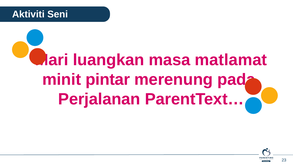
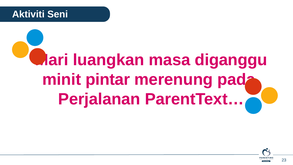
matlamat: matlamat -> diganggu (231, 60)
